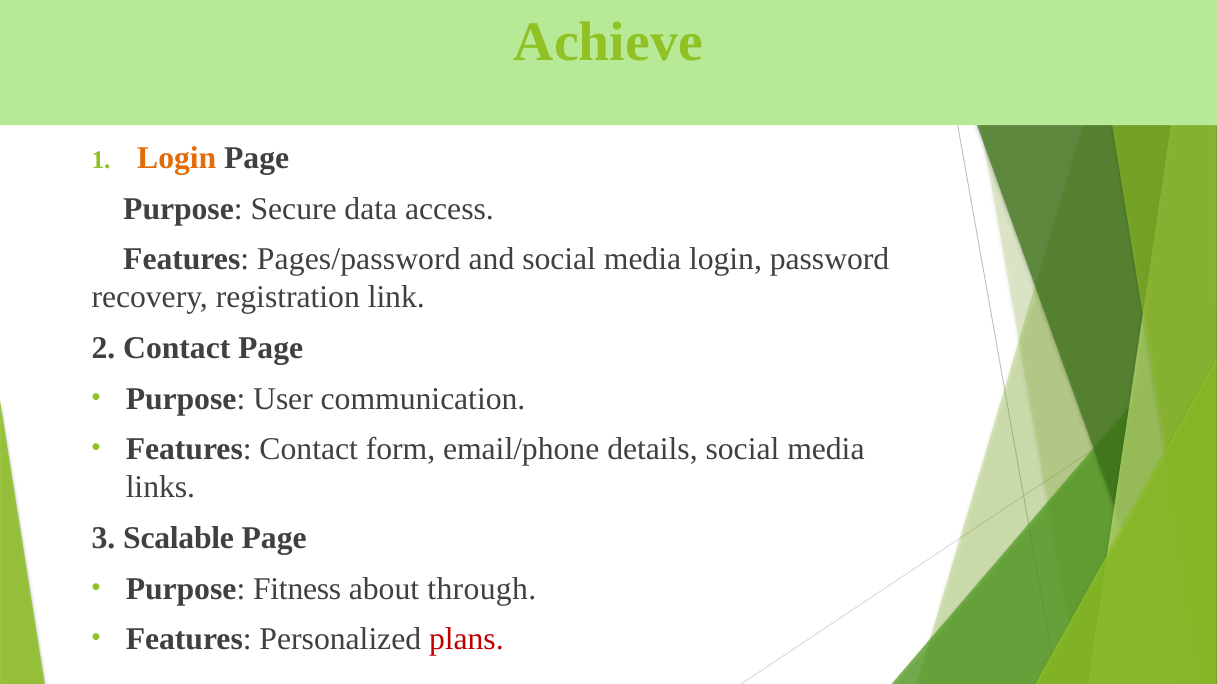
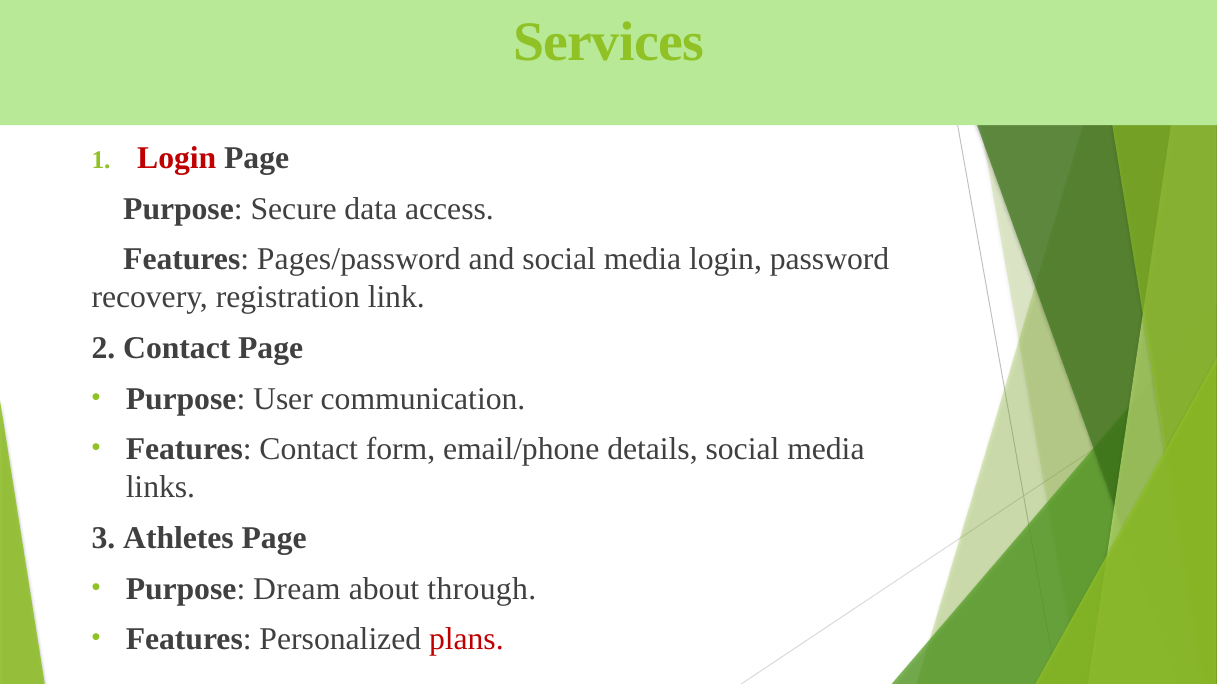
Achieve: Achieve -> Services (609, 42)
Login colour: orange -> red (177, 158)
Scalable: Scalable -> Athletes (178, 539)
Fitness: Fitness -> Dream (297, 589)
